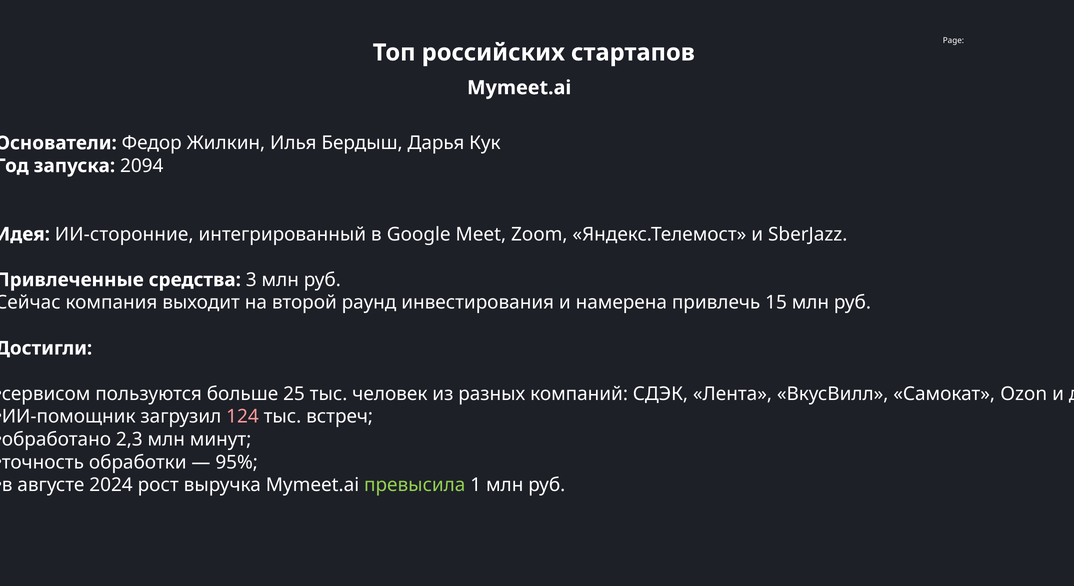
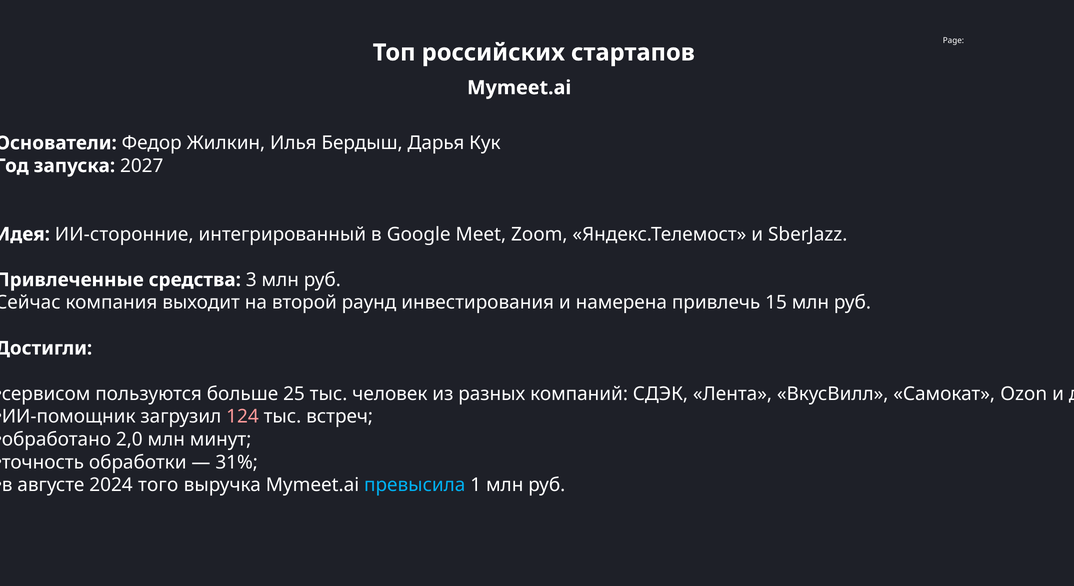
2094: 2094 -> 2027 (142, 166)
2,3: 2,3 -> 2,0 (129, 439)
95%: 95% -> 31% (237, 462)
рост: рост -> того (158, 485)
превысила colour: light green -> light blue (415, 485)
